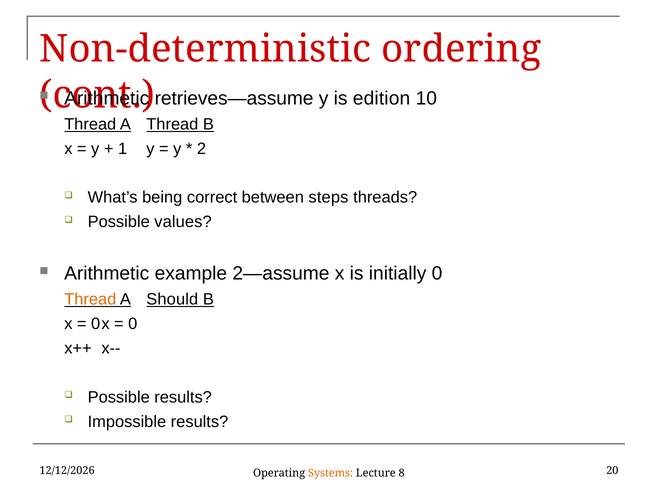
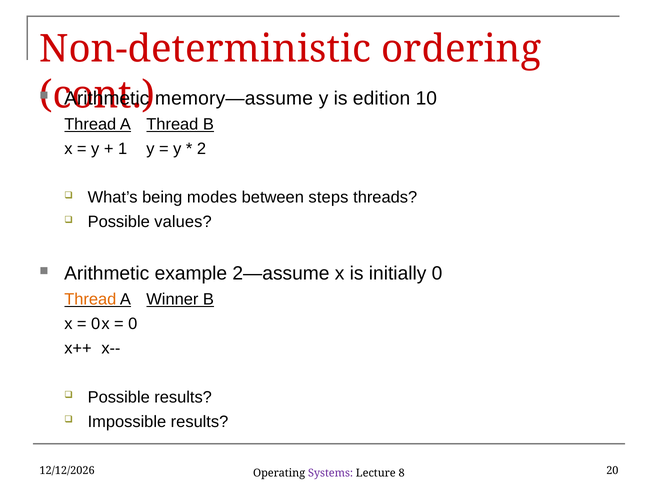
retrieves—assume: retrieves—assume -> memory—assume (234, 98)
correct: correct -> modes (212, 198)
Should: Should -> Winner (172, 300)
Systems colour: orange -> purple (331, 473)
